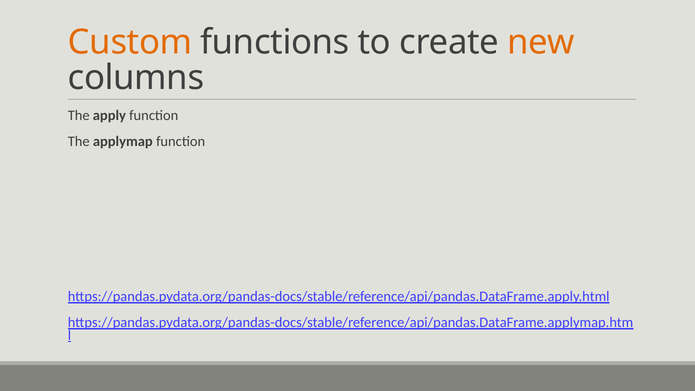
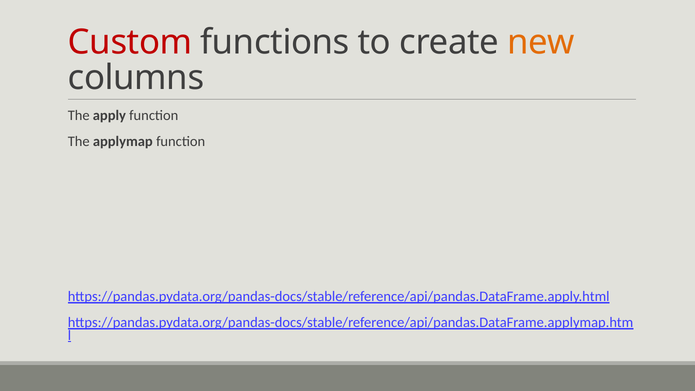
Custom colour: orange -> red (130, 42)
